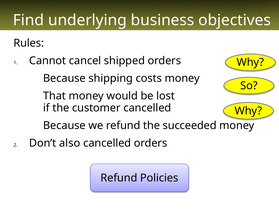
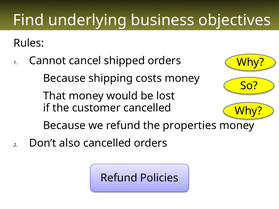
succeeded: succeeded -> properties (190, 126)
